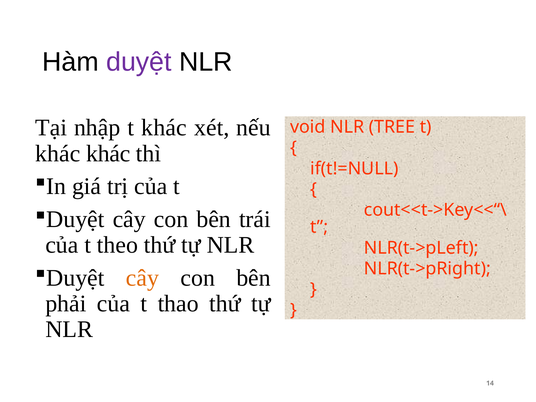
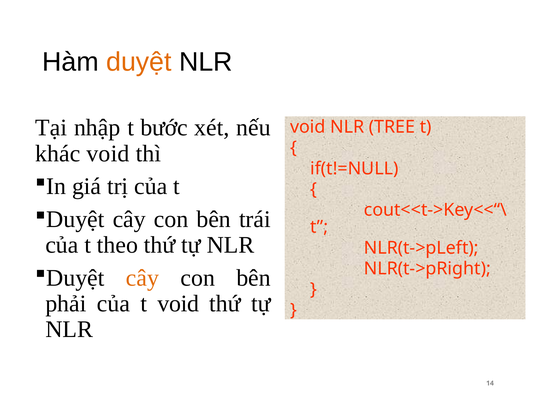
duyệt colour: purple -> orange (139, 62)
t khác: khác -> bước (164, 128)
khác khác: khác -> void (108, 153)
t thao: thao -> void (178, 304)
